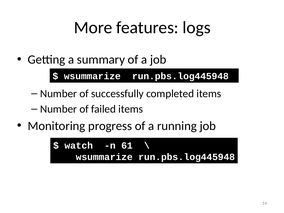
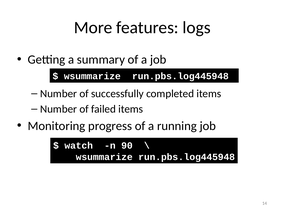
61: 61 -> 90 (127, 146)
